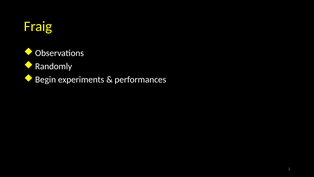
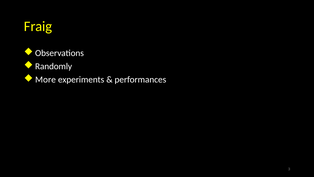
Begin: Begin -> More (46, 79)
